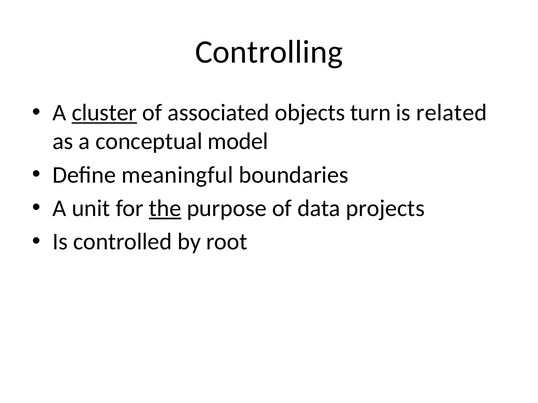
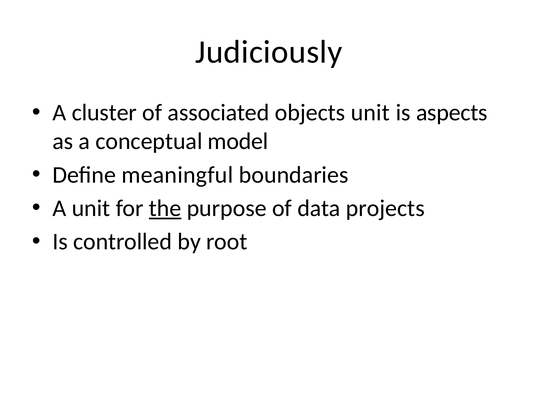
Controlling: Controlling -> Judiciously (269, 52)
cluster underline: present -> none (104, 113)
objects turn: turn -> unit (370, 113)
related: related -> aspects (452, 113)
